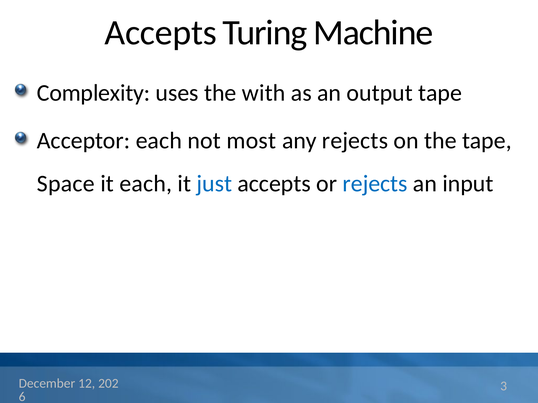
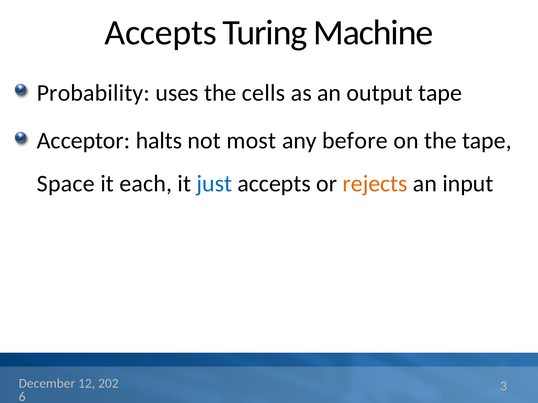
Complexity: Complexity -> Probability (93, 93)
with: with -> cells (264, 93)
Acceptor each: each -> halts (159, 141)
any rejects: rejects -> before (355, 141)
rejects colour: blue -> orange (375, 184)
